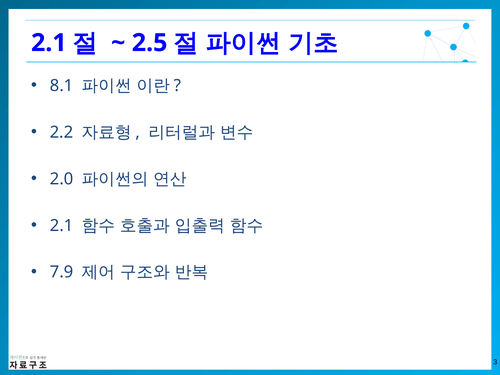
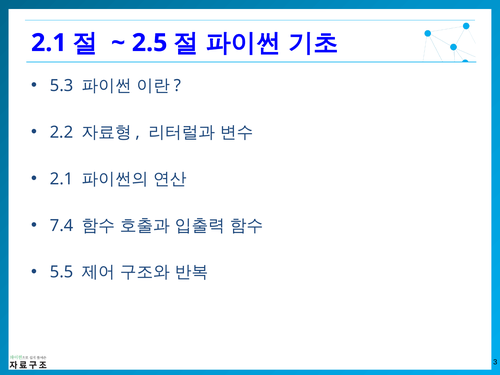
8.1: 8.1 -> 5.3 (62, 86)
2.0: 2.0 -> 2.1 (62, 179)
2.1: 2.1 -> 7.4 (62, 226)
7.9: 7.9 -> 5.5 (62, 272)
